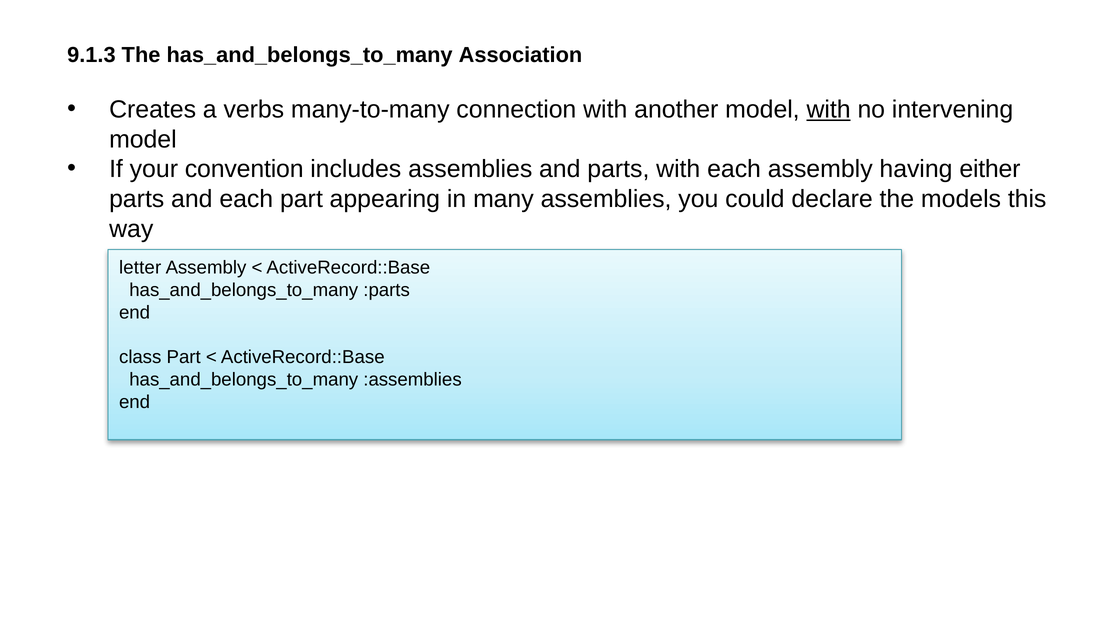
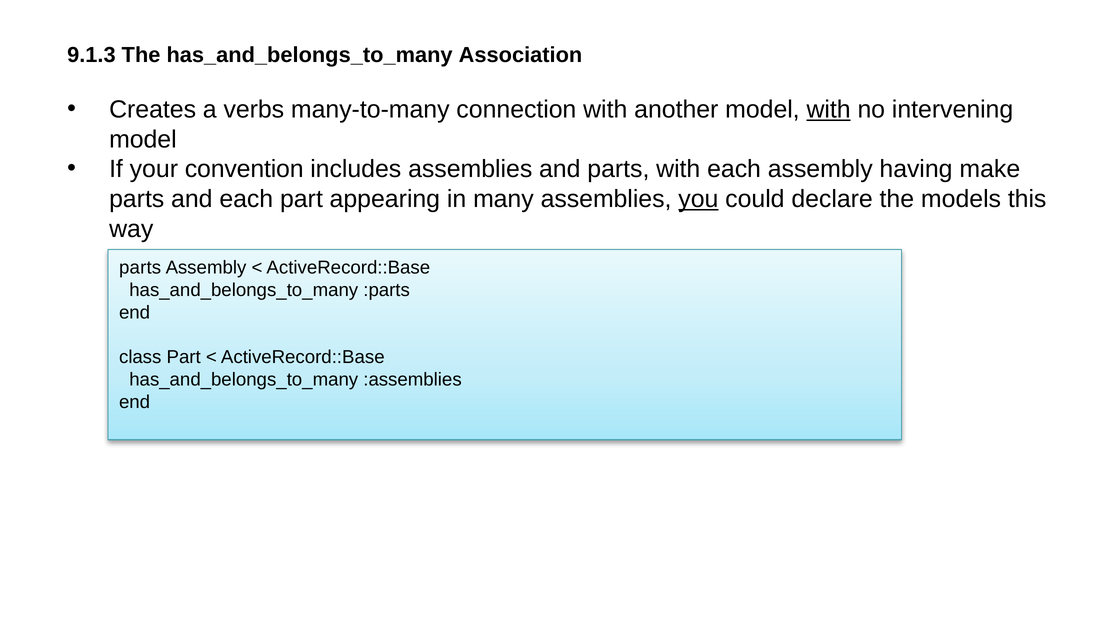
either: either -> make (990, 169)
you underline: none -> present (698, 199)
letter: letter -> parts (140, 268)
